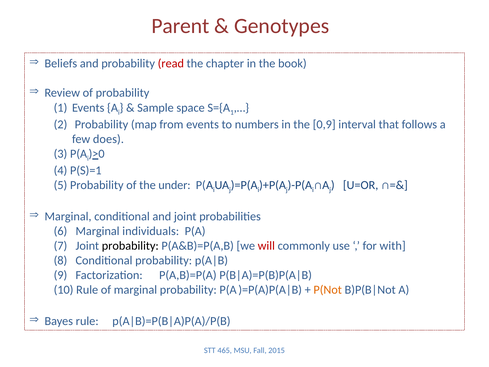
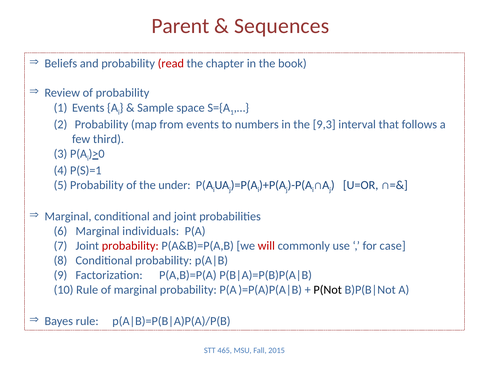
Genotypes: Genotypes -> Sequences (282, 26)
0,9: 0,9 -> 9,3 (324, 124)
does: does -> third (108, 139)
probability colour: black -> red (130, 246)
with: with -> case (393, 246)
P(Not colour: orange -> black (328, 290)
